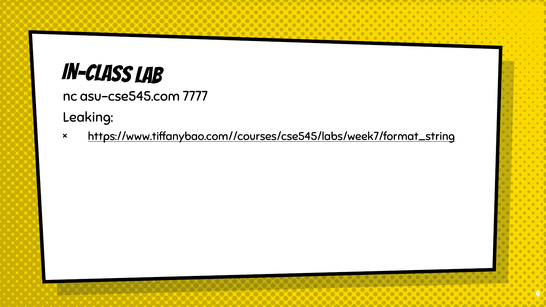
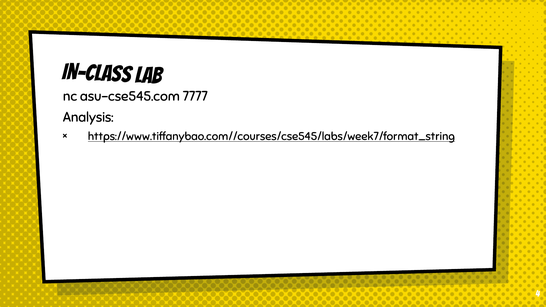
Leaking: Leaking -> Analysis (88, 117)
